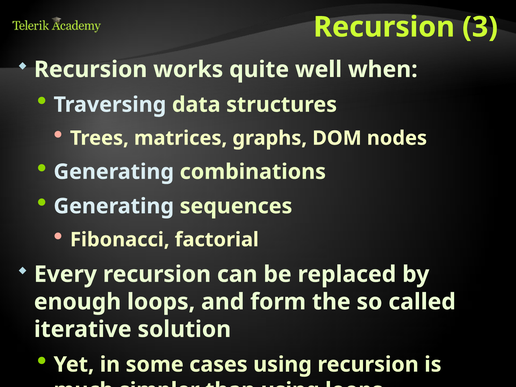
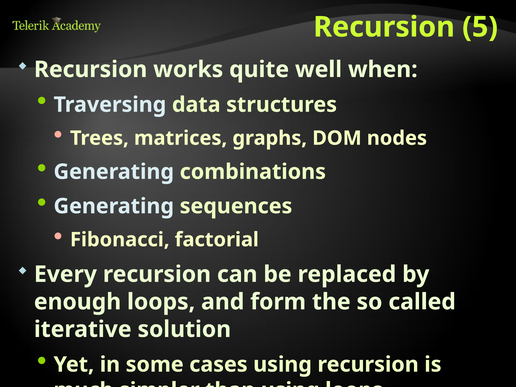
3: 3 -> 5 (480, 27)
